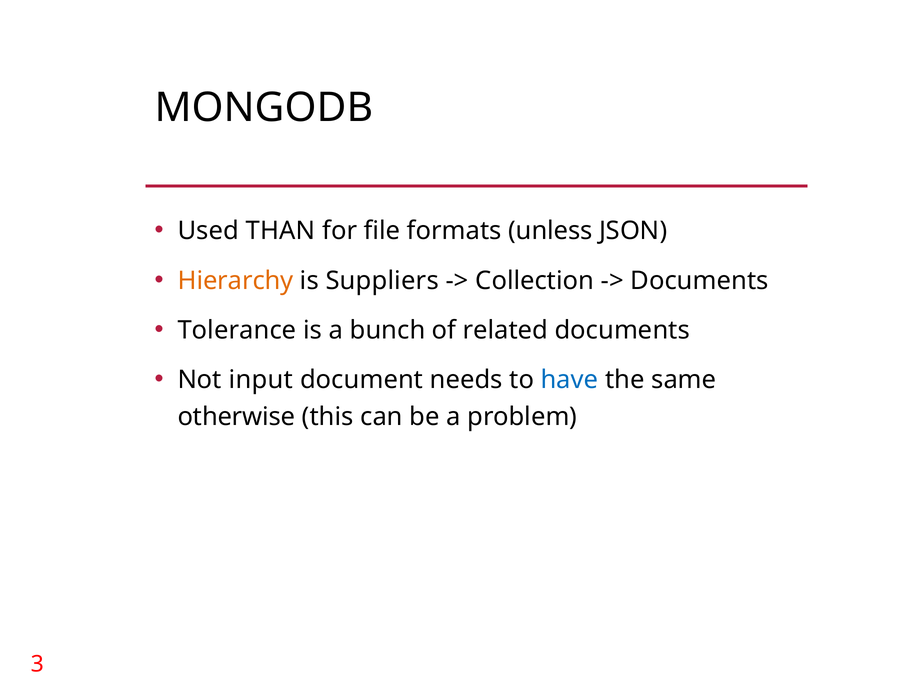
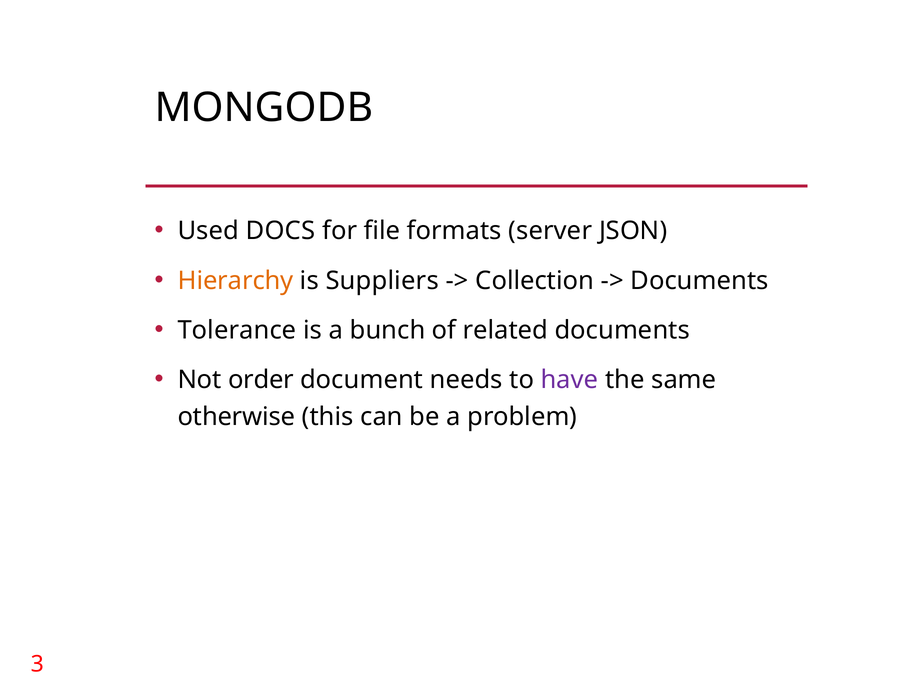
THAN: THAN -> DOCS (280, 231)
unless: unless -> server (550, 231)
input: input -> order (261, 380)
have colour: blue -> purple (569, 380)
